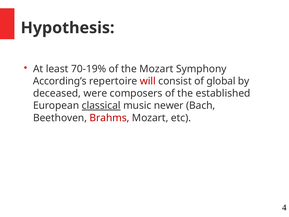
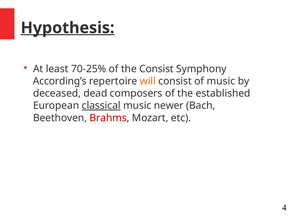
Hypothesis underline: none -> present (68, 28)
70-19%: 70-19% -> 70-25% (89, 69)
the Mozart: Mozart -> Consist (156, 69)
will colour: red -> orange (148, 81)
of global: global -> music (221, 81)
were: were -> dead (95, 93)
